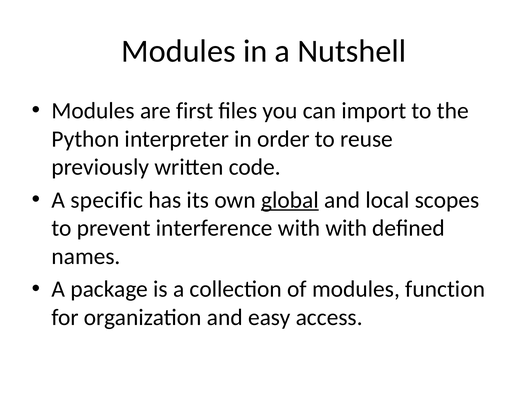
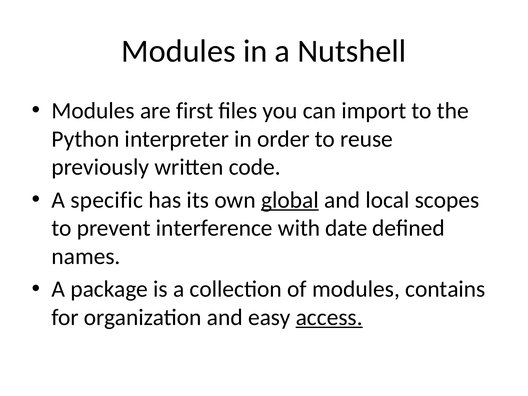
with with: with -> date (346, 228)
function: function -> contains (445, 289)
access underline: none -> present (329, 317)
